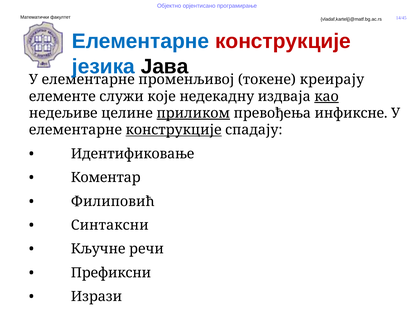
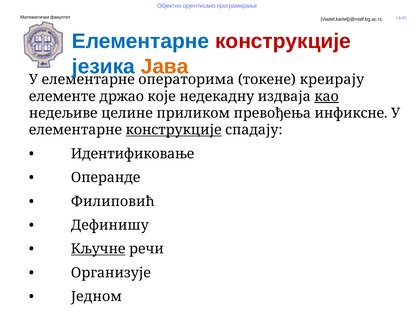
Јава colour: black -> orange (165, 67)
променљивој: променљивој -> операторима (186, 80)
служи: служи -> држао (122, 96)
приликом underline: present -> none (193, 113)
Коментар: Коментар -> Операнде (106, 178)
Синтаксни: Синтаксни -> Дефинишу (110, 225)
Кључне underline: none -> present (98, 249)
Префиксни: Префиксни -> Организује (111, 273)
Изрази: Изрази -> Једном (96, 297)
